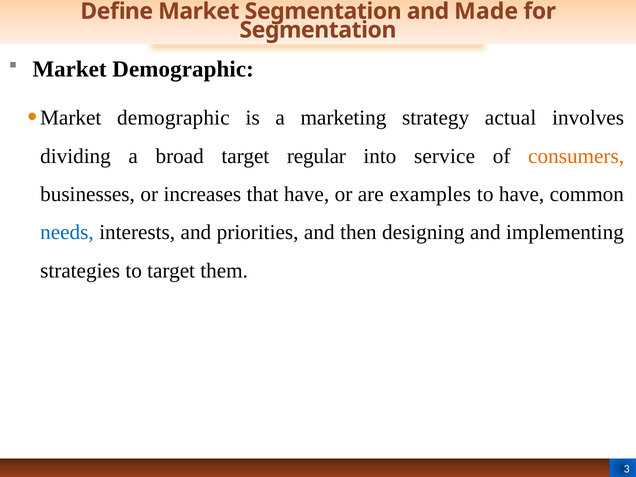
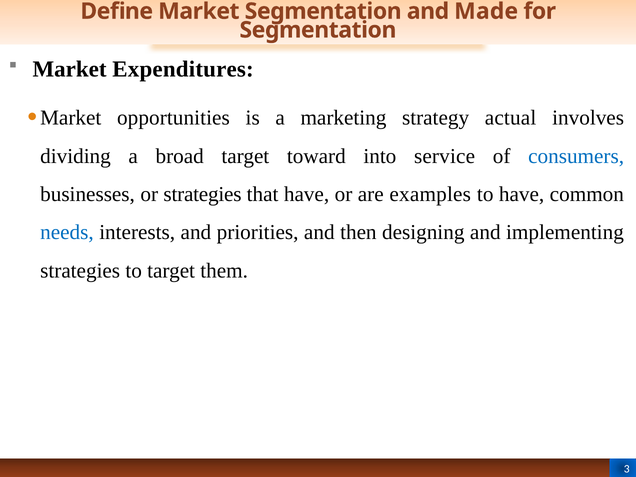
Demographic: Demographic -> Expenditures (183, 69)
demographic: demographic -> opportunities (173, 118)
regular: regular -> toward (316, 156)
consumers colour: orange -> blue (576, 156)
or increases: increases -> strategies (203, 194)
